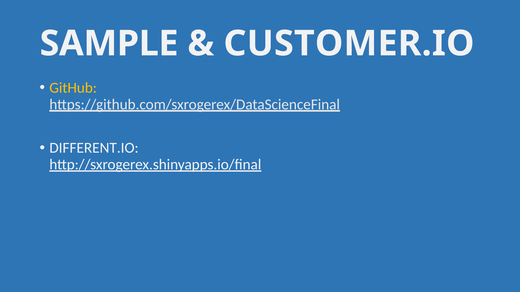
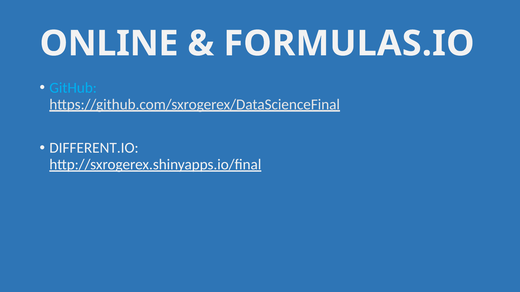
SAMPLE: SAMPLE -> ONLINE (109, 44)
CUSTOMER.IO: CUSTOMER.IO -> FORMULAS.IO (349, 44)
GitHub colour: yellow -> light blue (73, 88)
